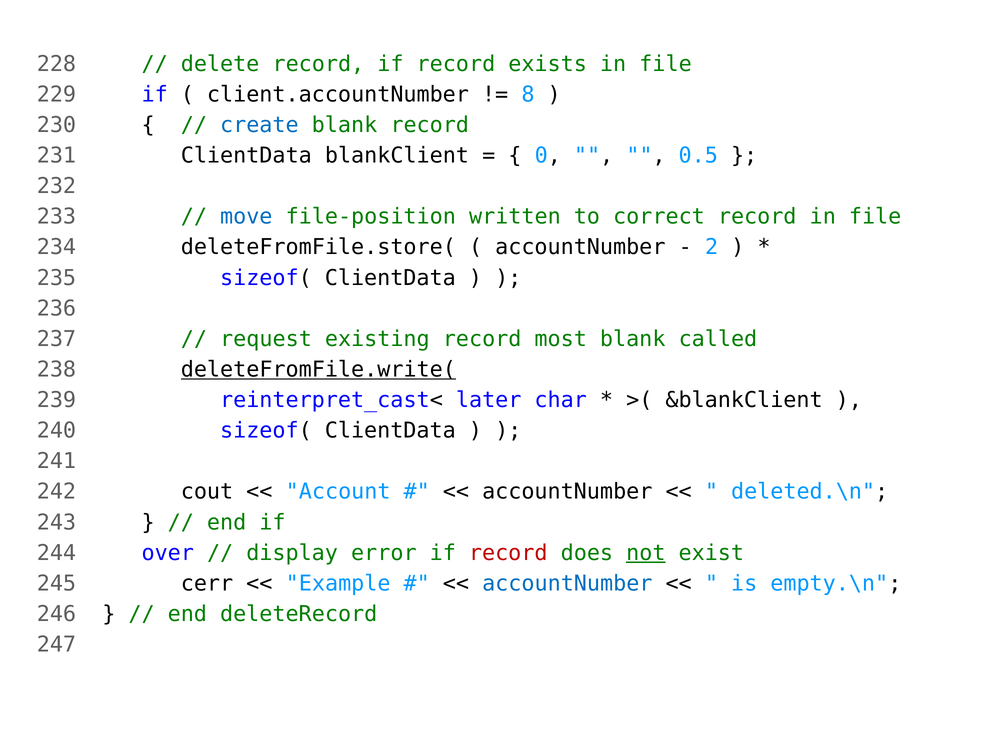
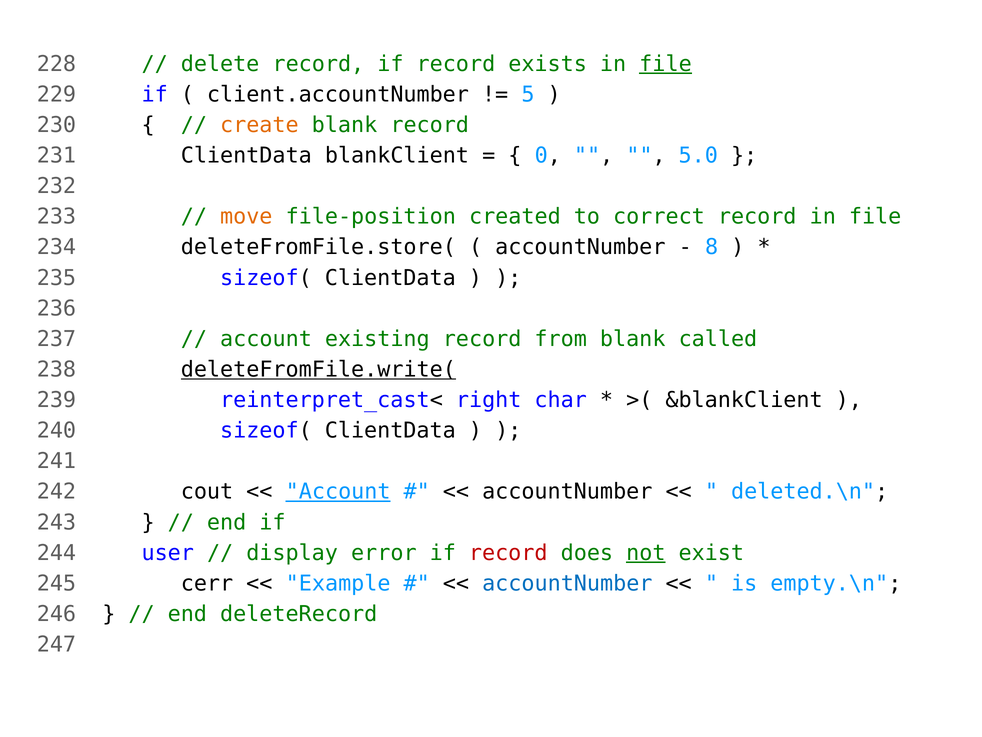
file underline: none -> present (665, 64)
8: 8 -> 5 (528, 94)
create colour: blue -> orange (259, 125)
0.5: 0.5 -> 5.0 (698, 155)
move colour: blue -> orange (246, 217)
written: written -> created (515, 217)
2: 2 -> 8 (712, 247)
request: request -> account (266, 339)
most: most -> from (561, 339)
later: later -> right (489, 400)
Account underline: none -> present (338, 491)
over: over -> user (168, 553)
